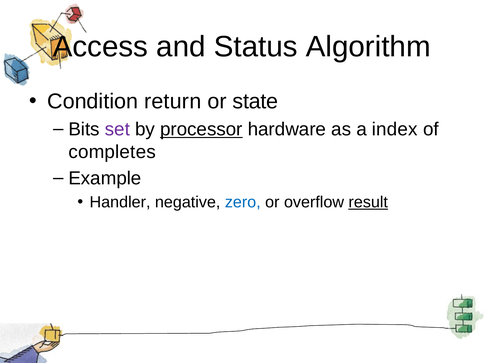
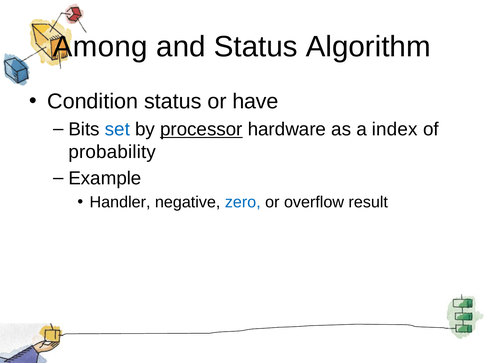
Access: Access -> Among (100, 47)
Condition return: return -> status (173, 102)
state: state -> have (255, 102)
set colour: purple -> blue (117, 129)
completes: completes -> probability (112, 152)
result underline: present -> none (368, 202)
